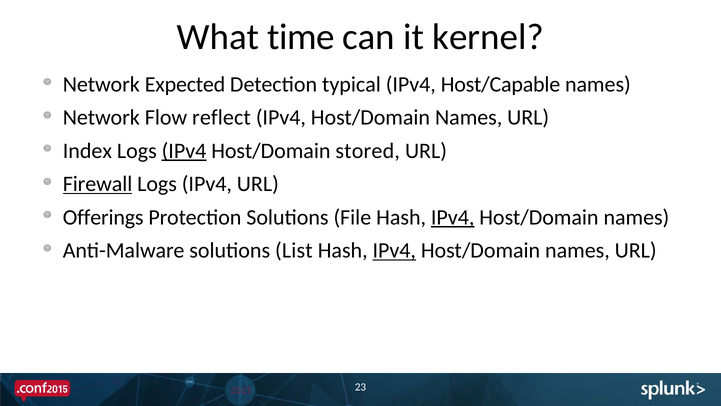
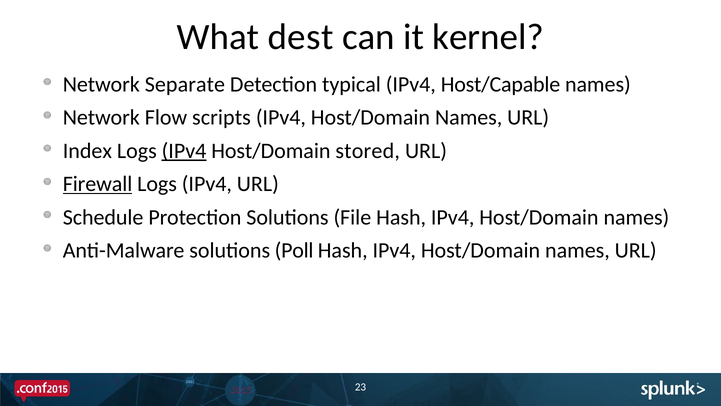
time: time -> dest (301, 37)
Expected: Expected -> Separate (185, 84)
reflect: reflect -> scripts (221, 117)
Offerings: Offerings -> Schedule (103, 217)
IPv4 underline: present -> none (453, 217)
List: List -> Poll (294, 250)
IPv4 underline: present -> none (394, 250)
